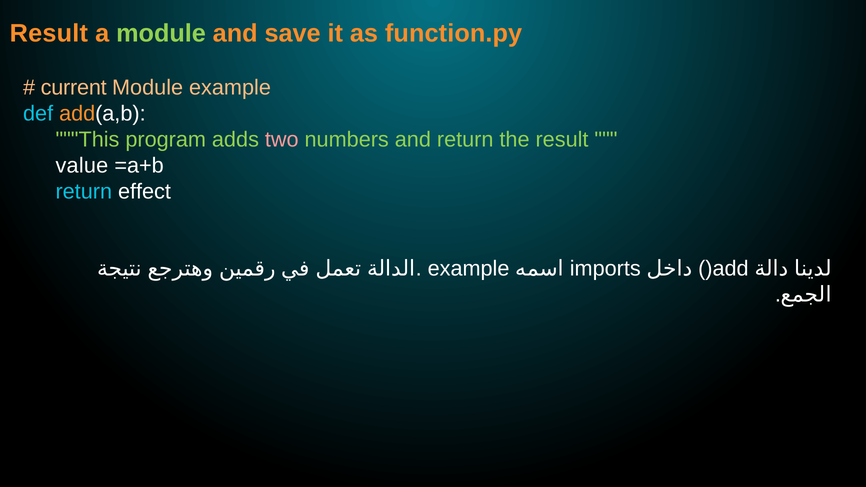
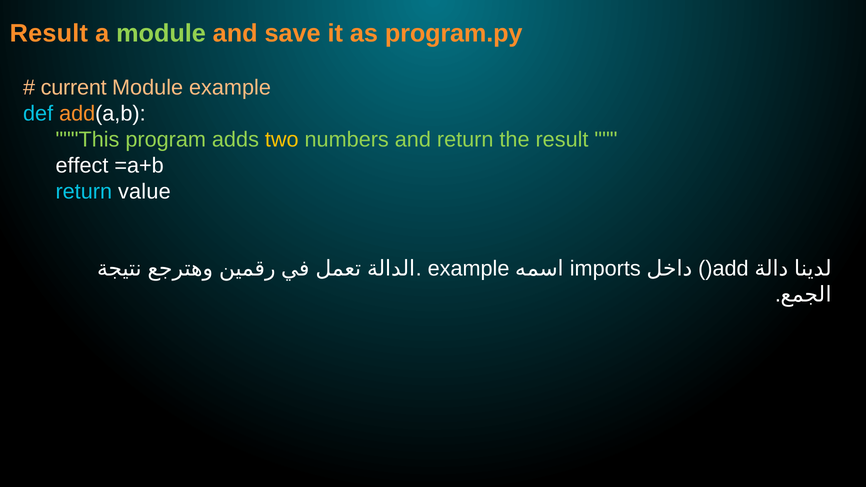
function.py: function.py -> program.py (454, 33)
two colour: pink -> yellow (282, 140)
value: value -> effect (82, 166)
effect: effect -> value (144, 192)
